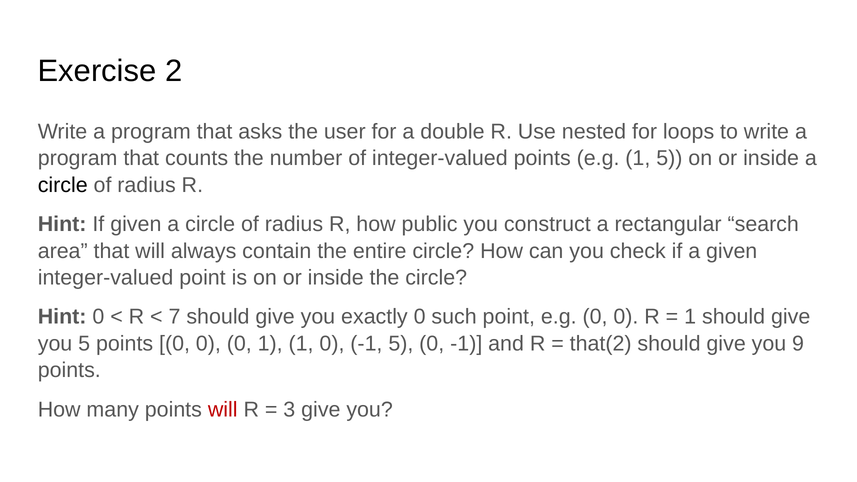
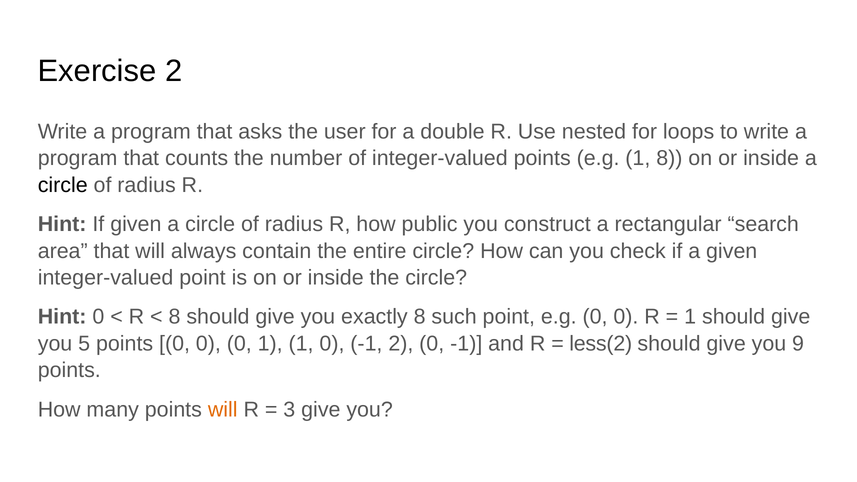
1 5: 5 -> 8 (669, 158)
7: 7 -> 8 (174, 317)
exactly 0: 0 -> 8 (420, 317)
-1 5: 5 -> 2 (401, 344)
that(2: that(2 -> less(2 (601, 344)
will colour: red -> orange (223, 410)
